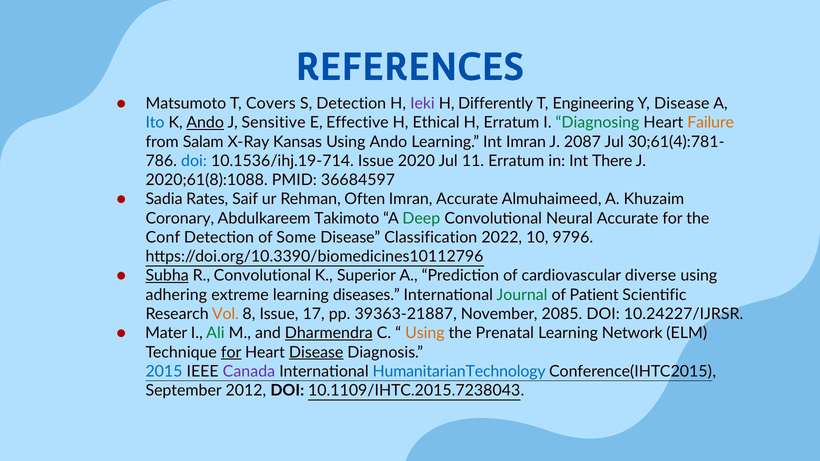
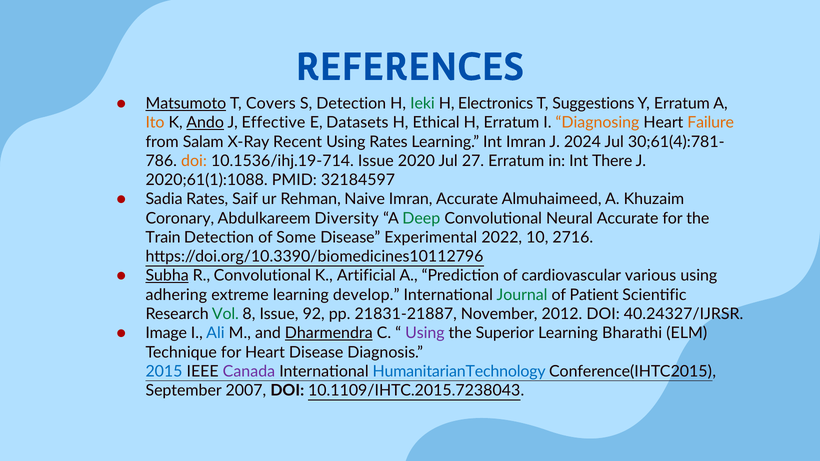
Matsumoto underline: none -> present (186, 104)
Ieki colour: purple -> green (422, 104)
Differently: Differently -> Electronics (496, 104)
Engineering: Engineering -> Suggestions (593, 104)
Y Disease: Disease -> Erratum (682, 104)
Ito colour: blue -> orange (155, 123)
Sensitive: Sensitive -> Effective (273, 123)
Effective: Effective -> Datasets (357, 123)
Diagnosing colour: green -> orange (597, 123)
Kansas: Kansas -> Recent (298, 142)
Using Ando: Ando -> Rates (388, 142)
2087: 2087 -> 2024 (582, 142)
doi colour: blue -> orange (194, 161)
11: 11 -> 27 (473, 161)
2020;61(8):1088: 2020;61(8):1088 -> 2020;61(1):1088 (207, 180)
36684597: 36684597 -> 32184597 (358, 180)
Often: Often -> Naive (365, 199)
Takimoto: Takimoto -> Diversity (347, 218)
Conf: Conf -> Train (163, 238)
Classification: Classification -> Experimental (431, 238)
9796: 9796 -> 2716 (573, 238)
Superior: Superior -> Artificial (366, 276)
diverse: diverse -> various (651, 276)
diseases: diseases -> develop (366, 295)
Vol colour: orange -> green (225, 314)
17: 17 -> 92 (314, 314)
39363-21887: 39363-21887 -> 21831-21887 (406, 314)
2085: 2085 -> 2012 (562, 314)
10.24227/IJRSR: 10.24227/IJRSR -> 40.24327/IJRSR (684, 314)
Mater: Mater -> Image (166, 333)
Ali colour: green -> blue (215, 333)
Using colour: orange -> purple (425, 333)
Prenatal: Prenatal -> Superior (505, 333)
Network: Network -> Bharathi (632, 333)
for underline: present -> none (231, 352)
Disease underline: present -> none (316, 352)
2012: 2012 -> 2007 (246, 391)
